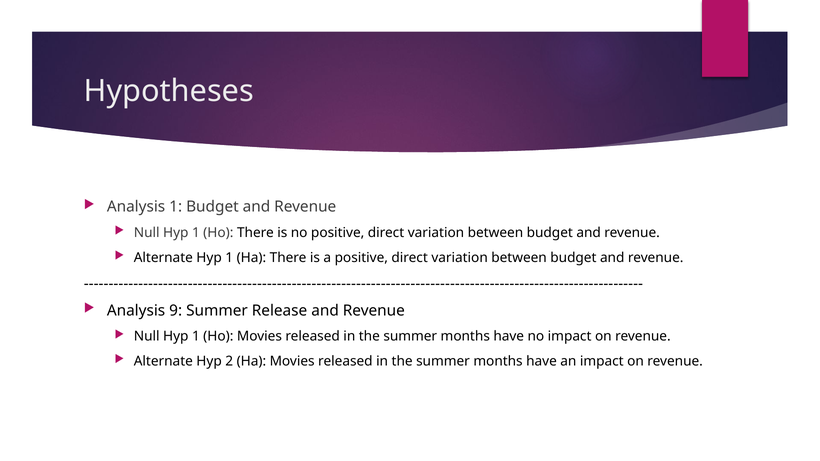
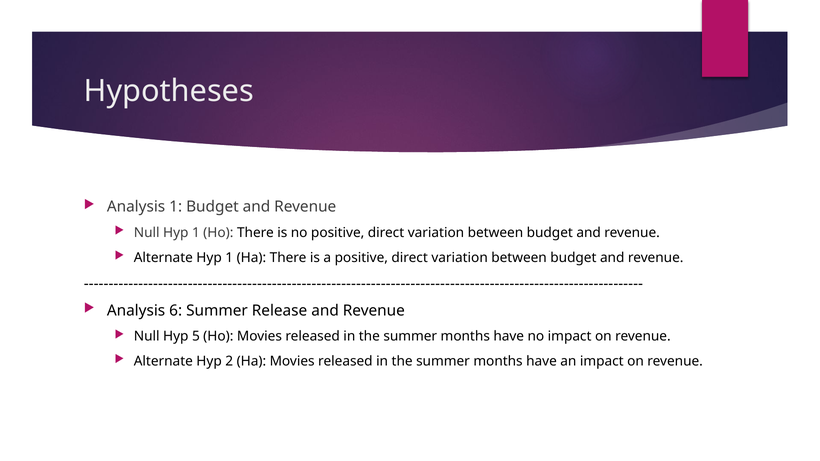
9: 9 -> 6 (176, 311)
1: 1 -> 5 (196, 337)
